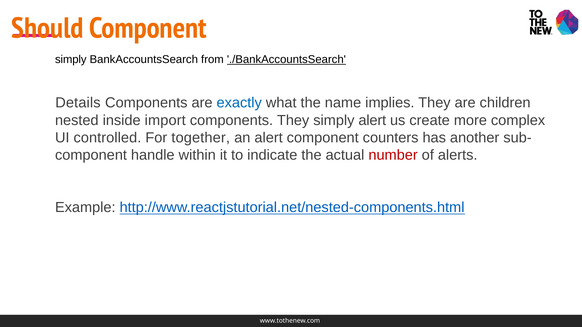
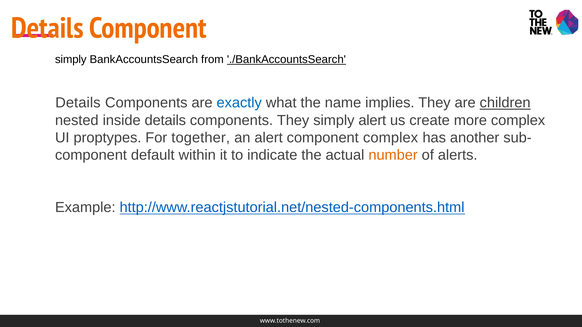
Should: Should -> Details (47, 28)
children underline: none -> present (505, 103)
inside import: import -> details (165, 120)
controlled: controlled -> proptypes (107, 138)
component counters: counters -> complex (391, 138)
handle: handle -> default (153, 155)
number colour: red -> orange (393, 155)
